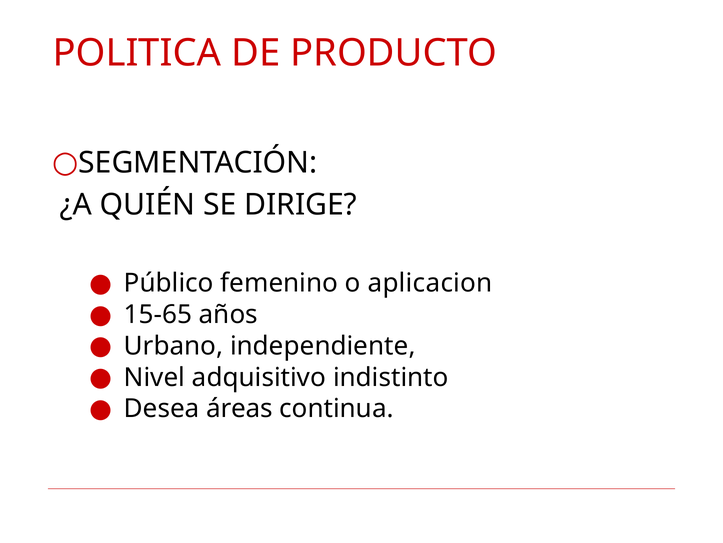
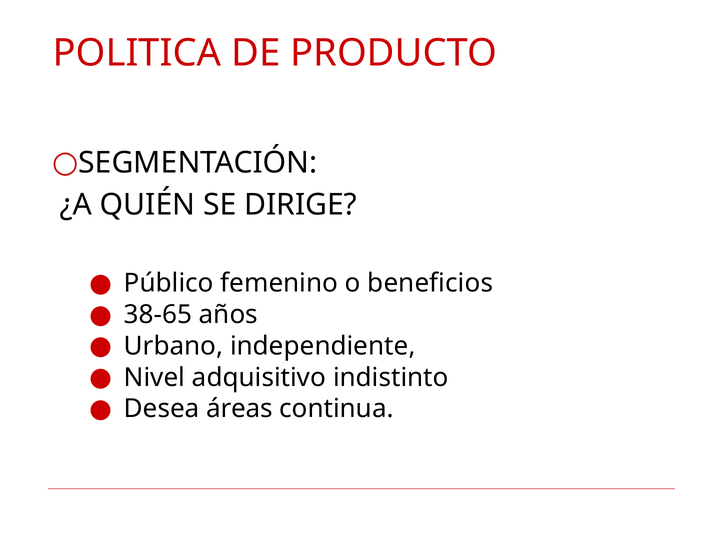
aplicacion: aplicacion -> beneficios (430, 283)
15-65: 15-65 -> 38-65 (158, 314)
